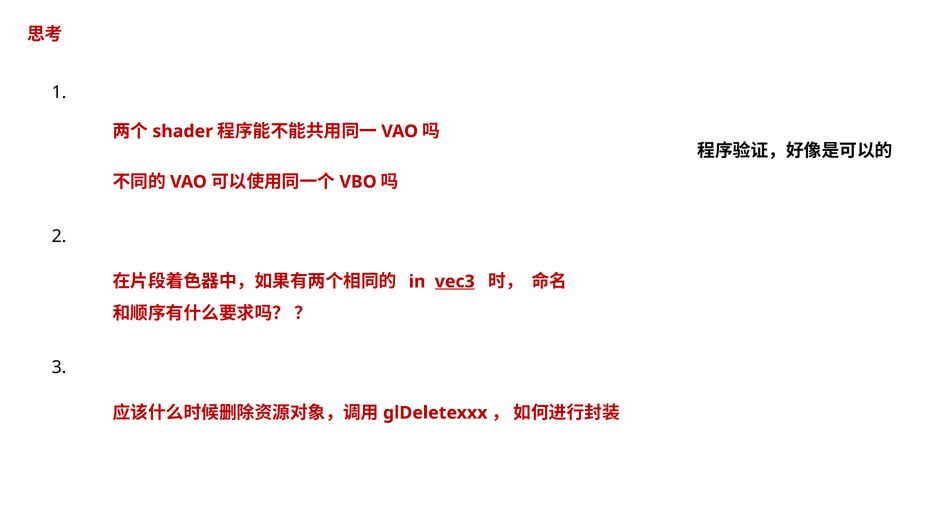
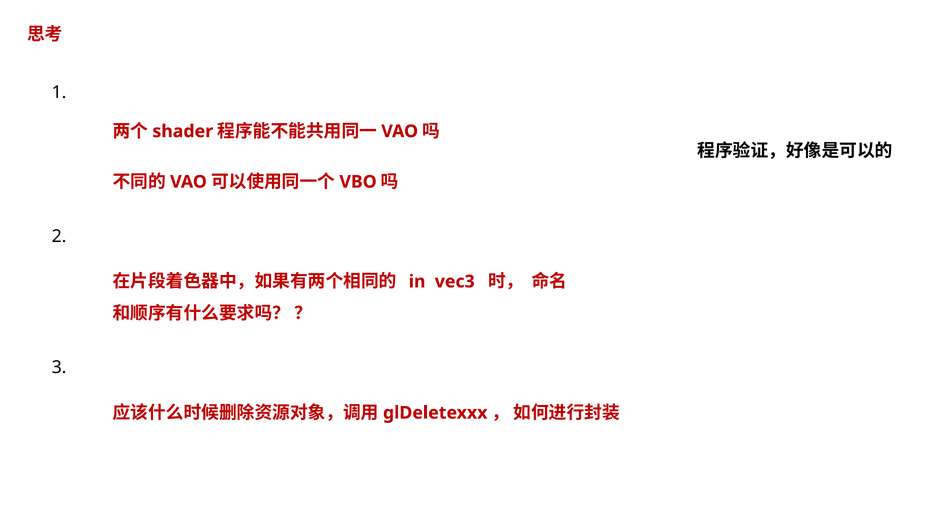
vec3 underline: present -> none (455, 282)
